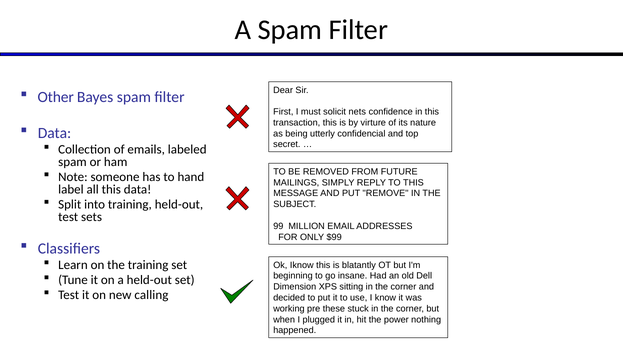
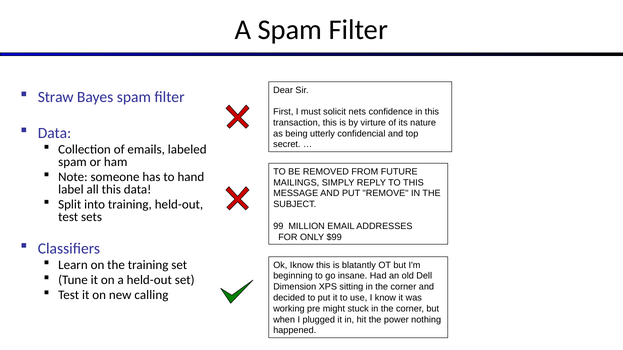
Other: Other -> Straw (56, 97)
these: these -> might (334, 309)
